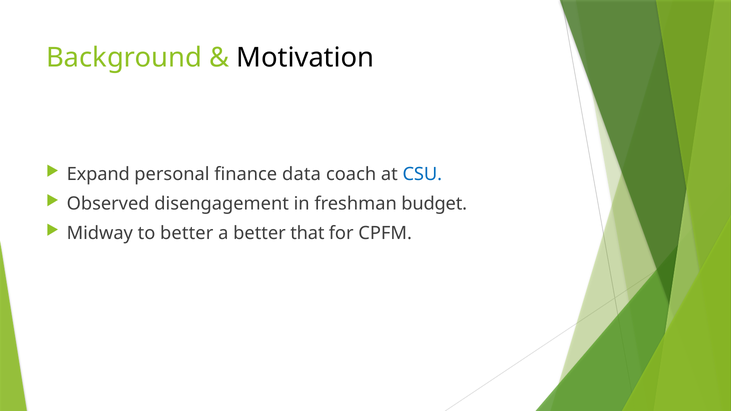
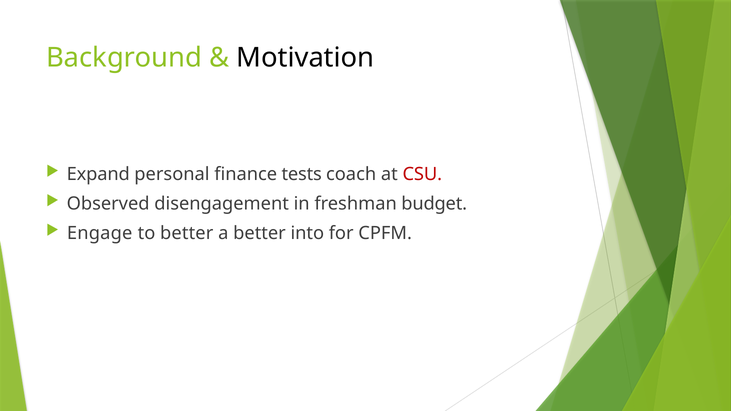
data: data -> tests (302, 174)
CSU colour: blue -> red (422, 174)
Midway: Midway -> Engage (100, 233)
that: that -> into (307, 233)
